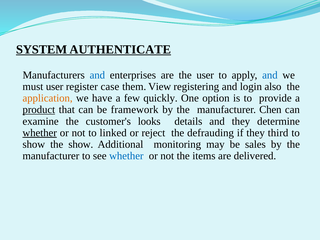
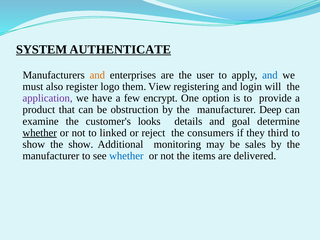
and colour: blue -> orange (97, 75)
must user: user -> also (55, 87)
case: case -> logo (110, 87)
also: also -> will (273, 87)
application colour: orange -> purple (48, 98)
quickly: quickly -> encrypt (160, 98)
product underline: present -> none (39, 110)
framework: framework -> obstruction (135, 110)
Chen: Chen -> Deep (270, 110)
and they: they -> goal (241, 121)
defrauding: defrauding -> consumers (211, 133)
